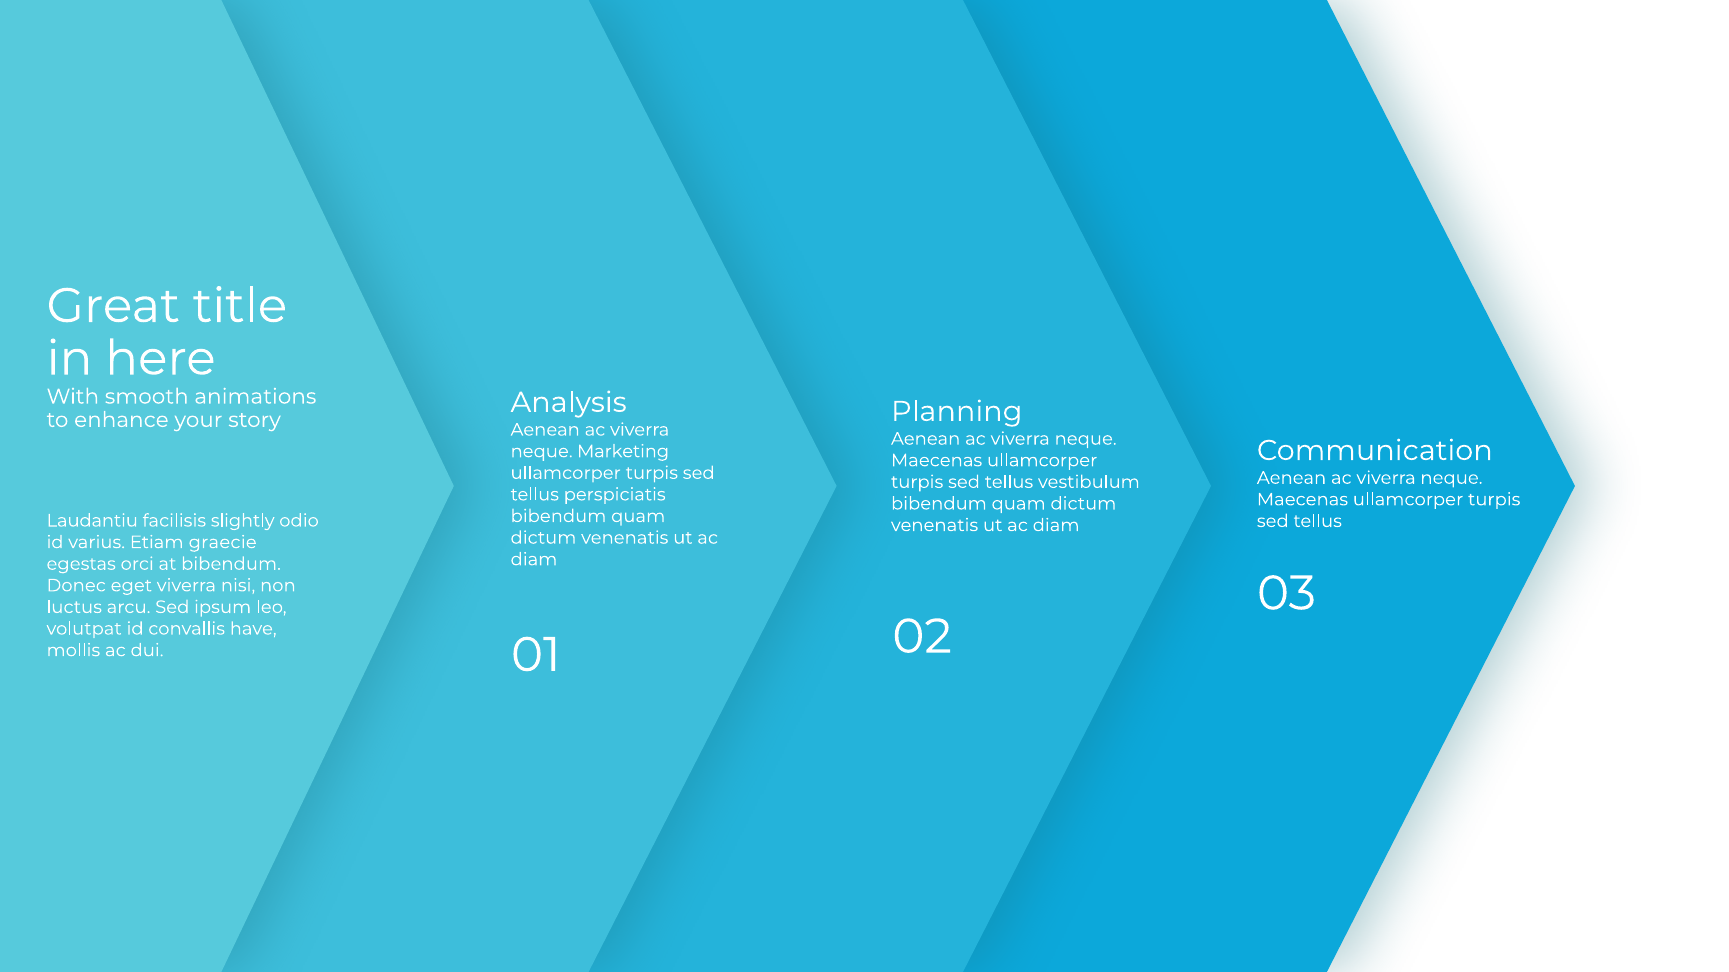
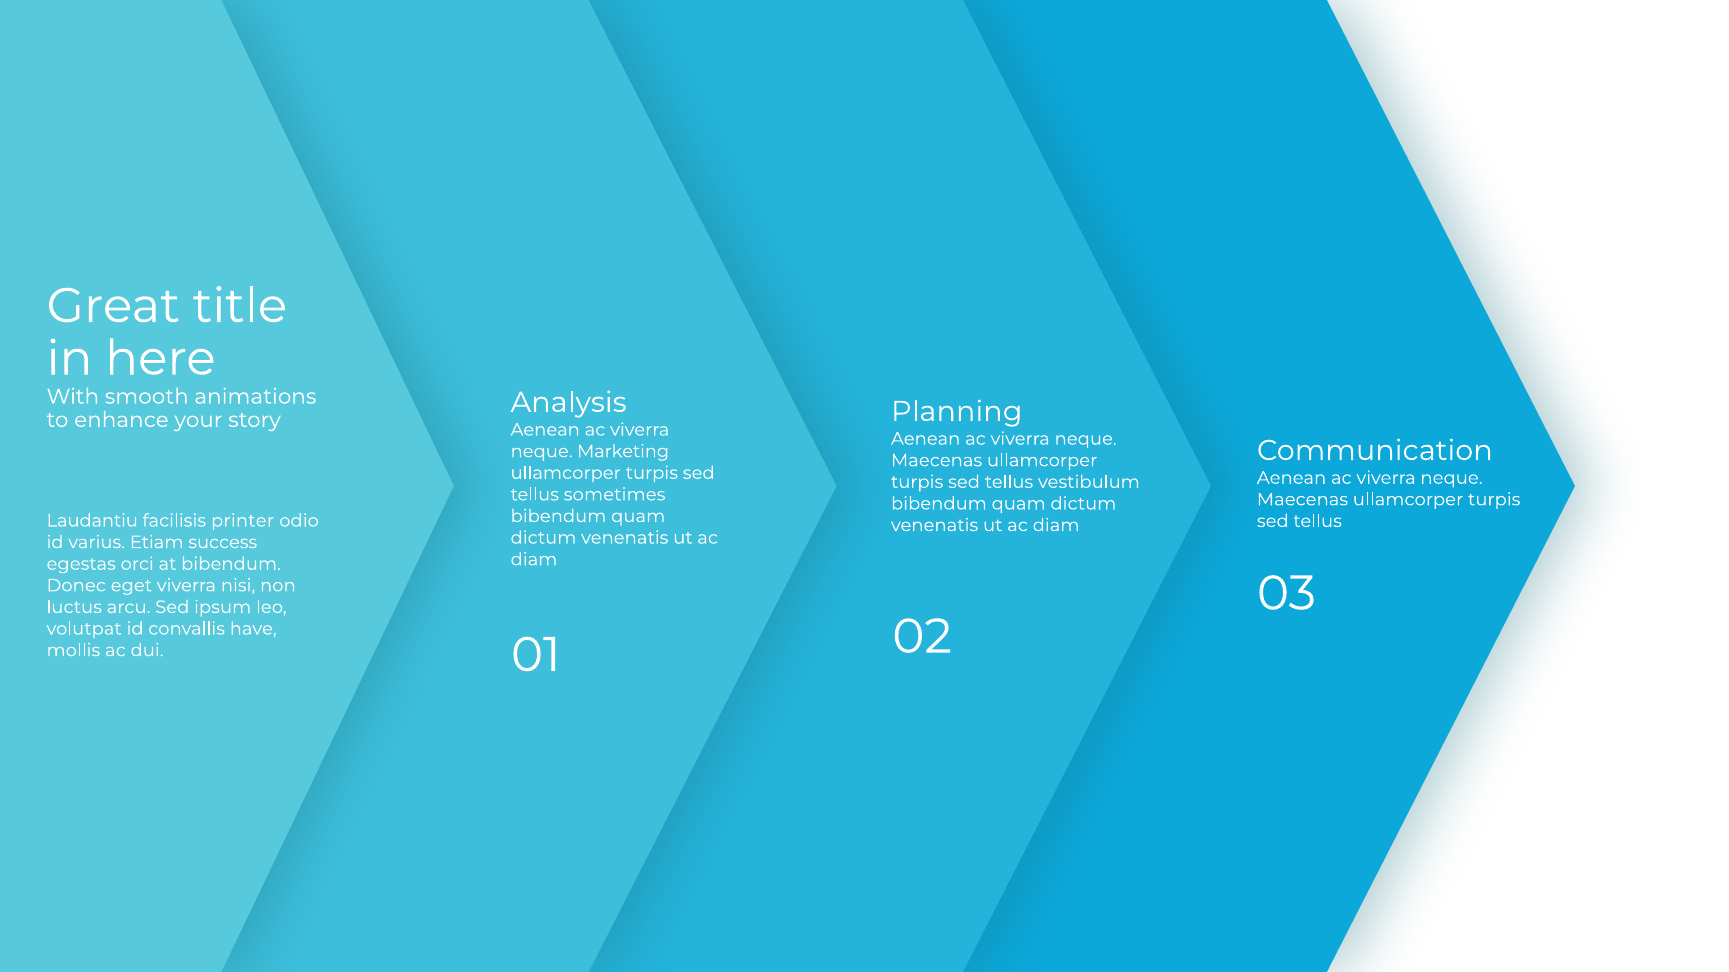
perspiciatis: perspiciatis -> sometimes (615, 495)
slightly: slightly -> printer (243, 521)
graecie: graecie -> success (223, 543)
